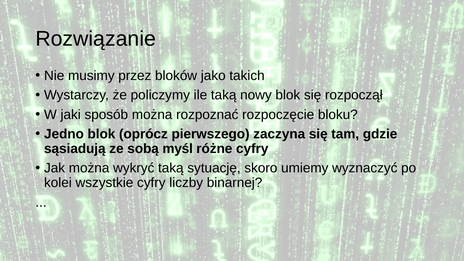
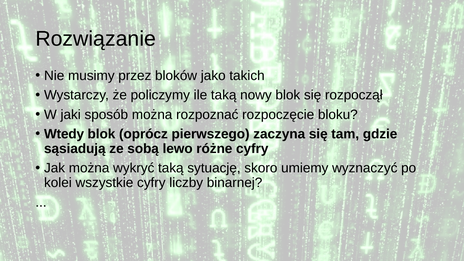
Jedno: Jedno -> Wtedy (64, 134)
myśl: myśl -> lewo (178, 149)
